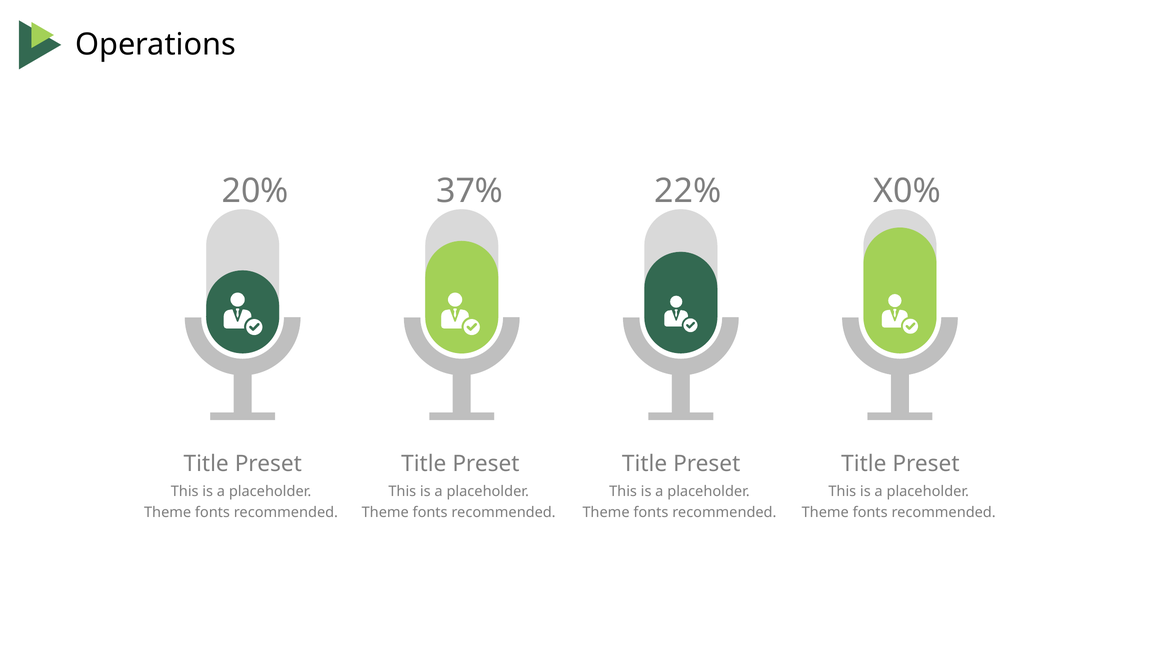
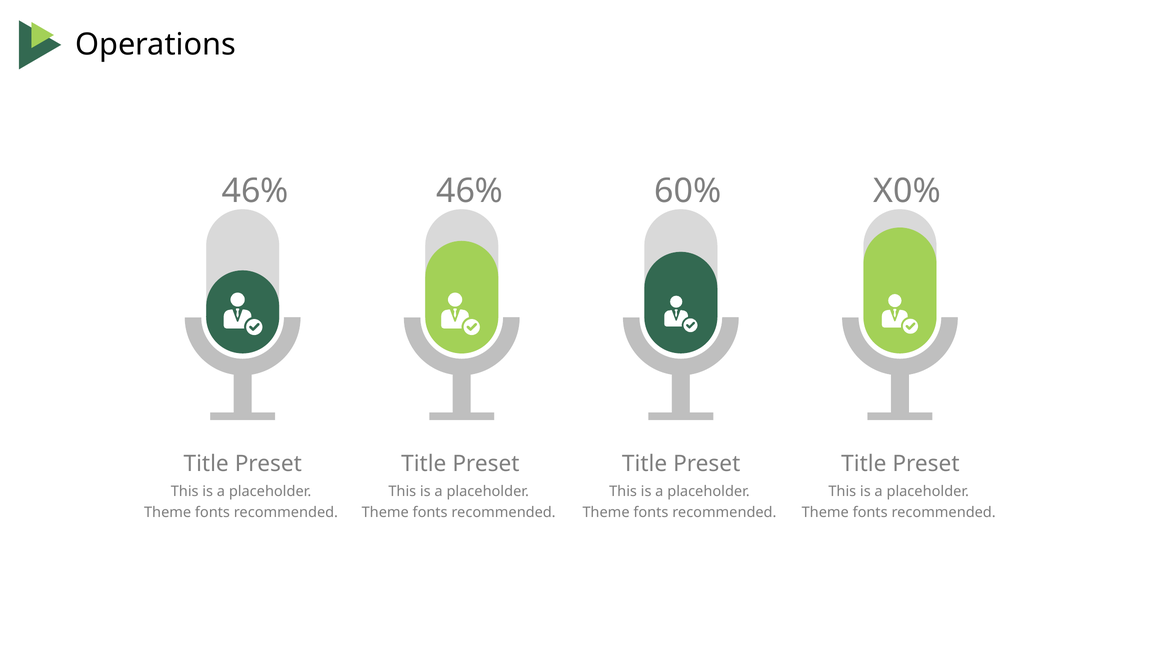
20%: 20% -> 46% (255, 191)
37%: 37% -> 46% (470, 191)
22%: 22% -> 60% (688, 191)
